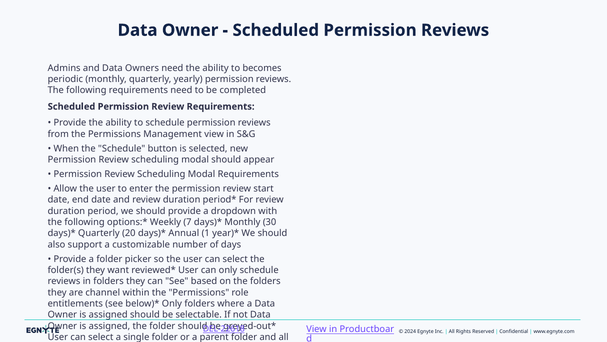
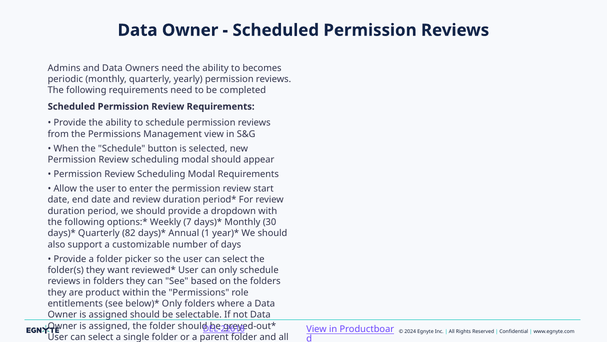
20: 20 -> 82 (129, 233)
channel: channel -> product (103, 292)
